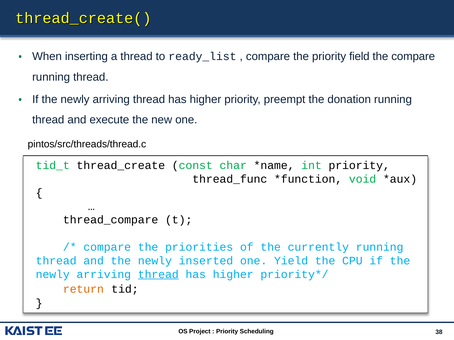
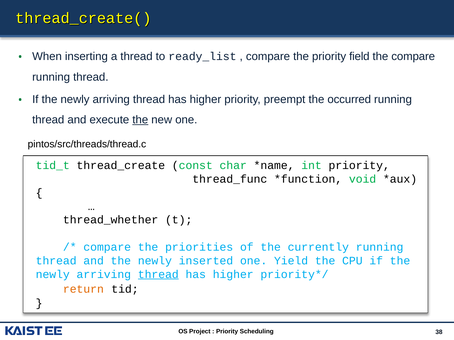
donation: donation -> occurred (349, 100)
the underline: none -> present (140, 120)
thread_compare: thread_compare -> thread_whether (111, 220)
